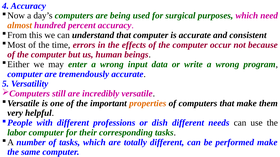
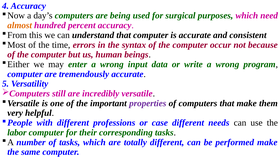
effects: effects -> syntax (134, 45)
properties colour: orange -> purple (148, 104)
dish: dish -> case (160, 123)
